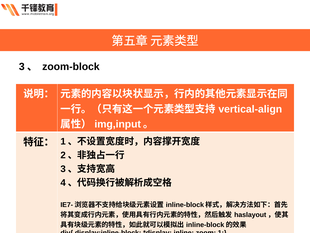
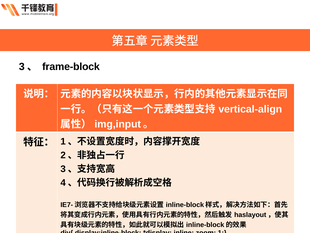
zoom-block: zoom-block -> frame-block (71, 67)
